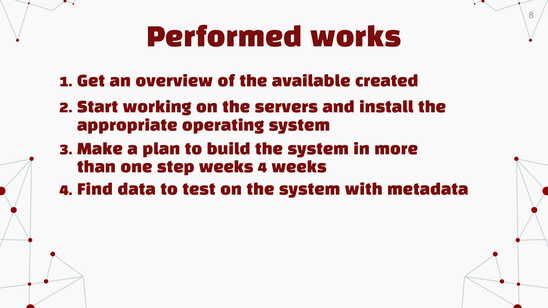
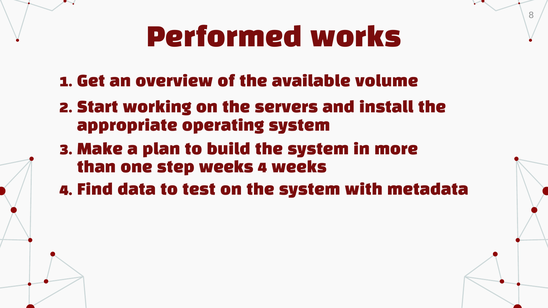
created: created -> volume (387, 81)
